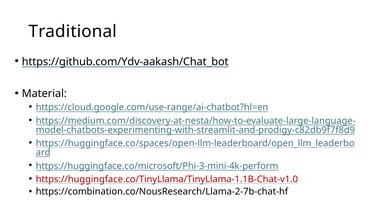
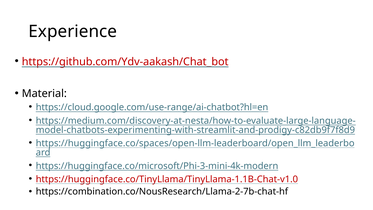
Traditional: Traditional -> Experience (73, 31)
https://github.com/Ydv-aakash/Chat_bot colour: black -> red (125, 62)
https://huggingface.co/microsoft/Phi-3-mini-4k-perform: https://huggingface.co/microsoft/Phi-3-mini-4k-perform -> https://huggingface.co/microsoft/Phi-3-mini-4k-modern (157, 166)
